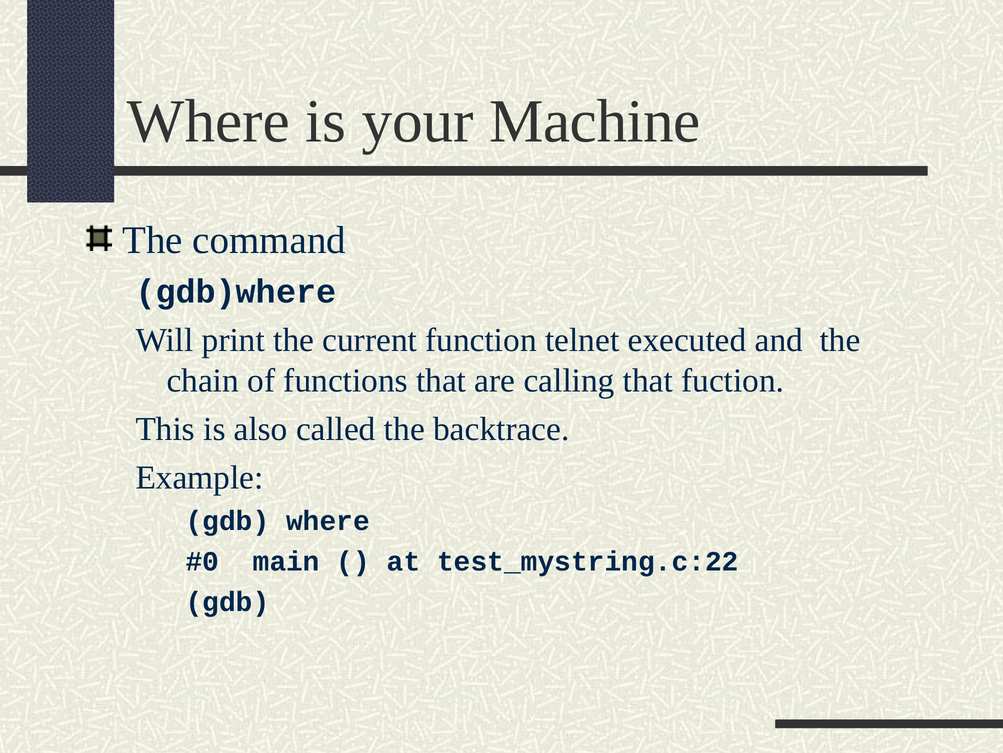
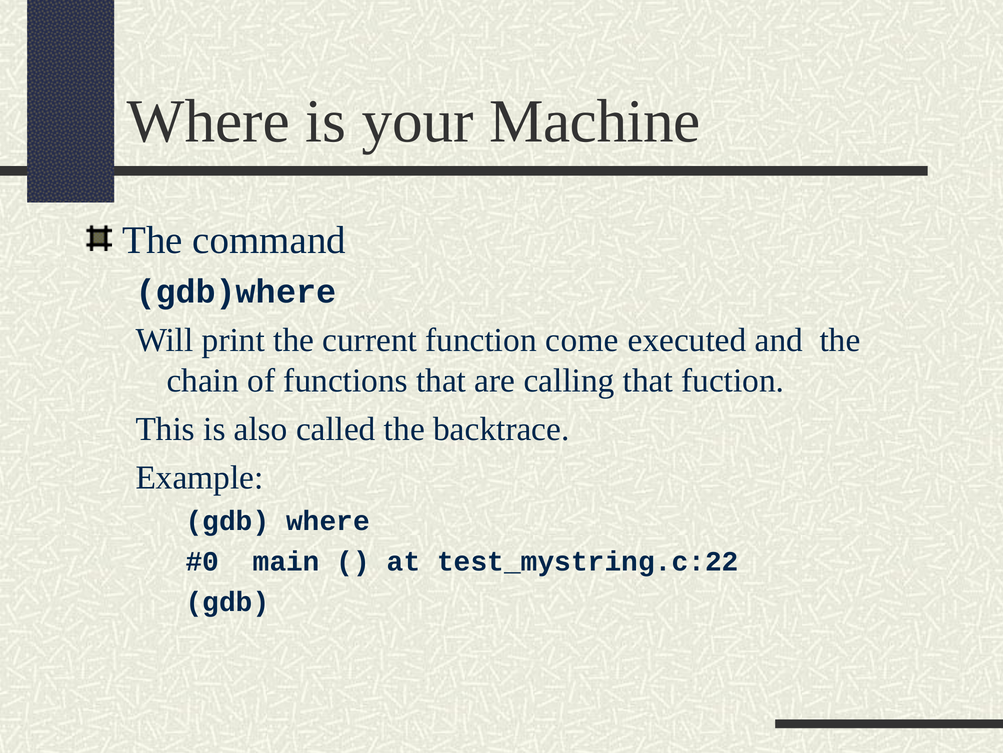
telnet: telnet -> come (582, 340)
